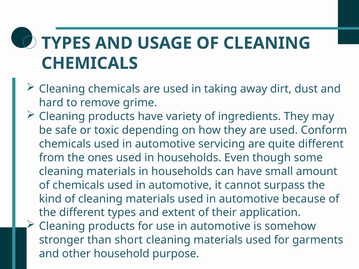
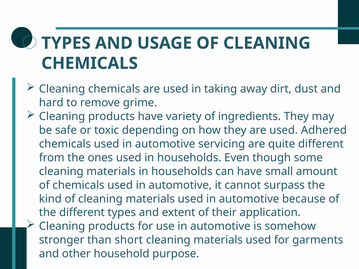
Conform: Conform -> Adhered (324, 130)
